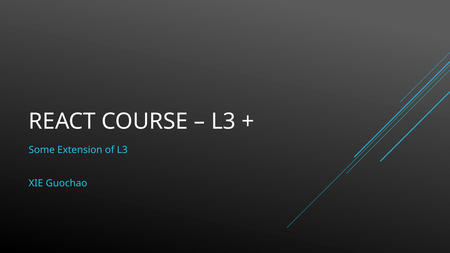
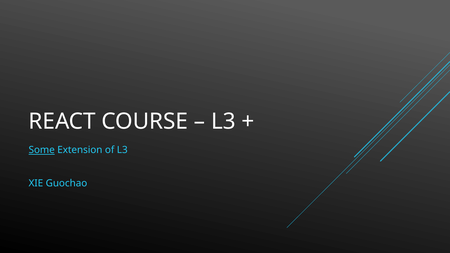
Some underline: none -> present (42, 150)
